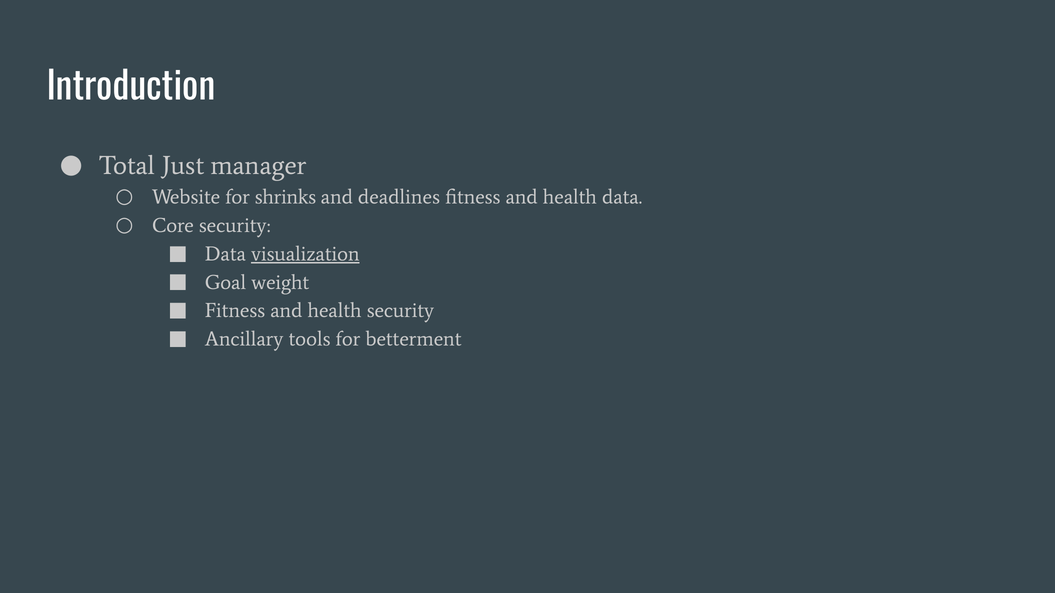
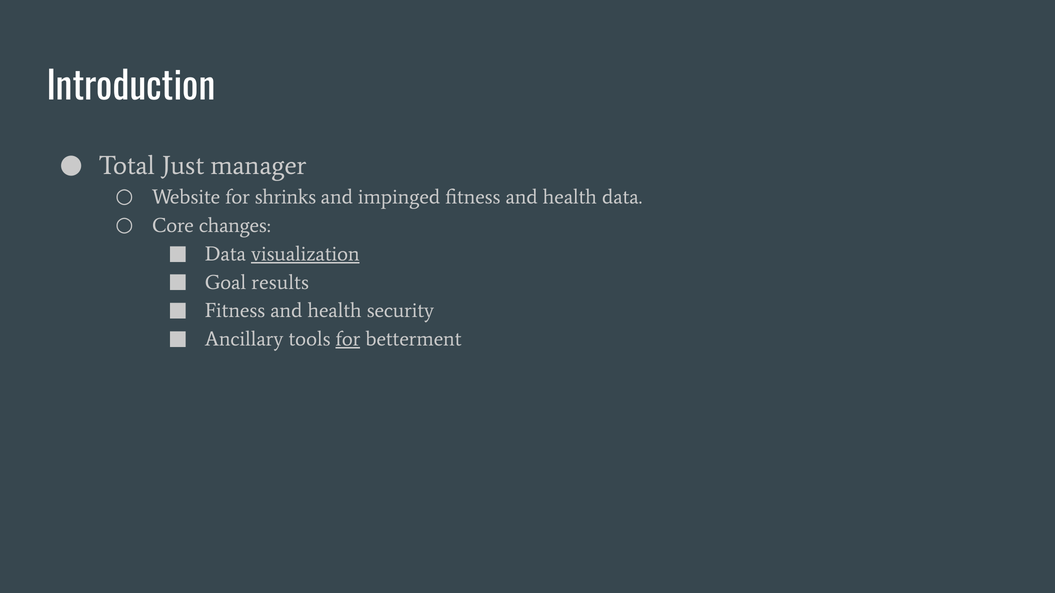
deadlines: deadlines -> impinged (399, 197)
Core security: security -> changes (235, 226)
weight: weight -> results (280, 282)
for underline: none -> present (348, 339)
